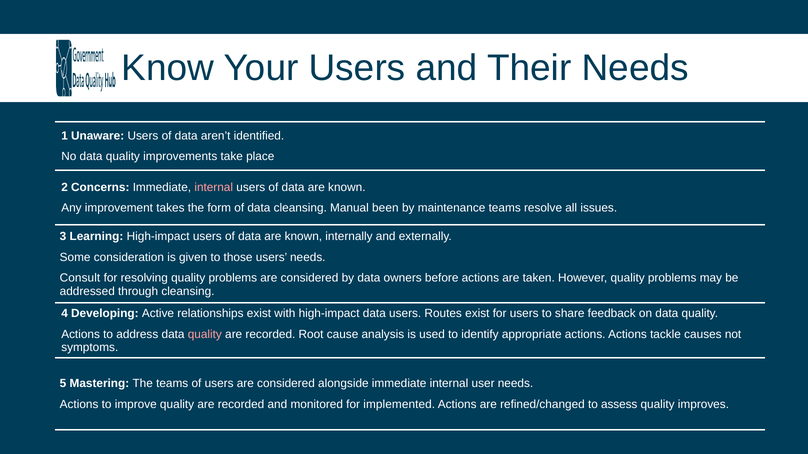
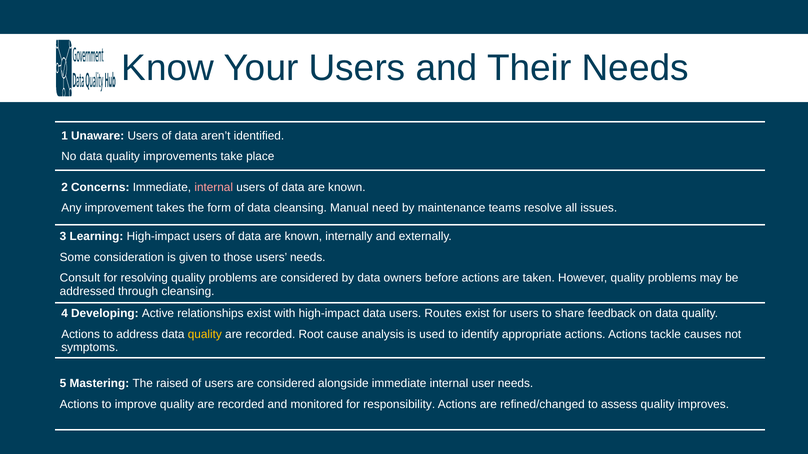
been: been -> need (385, 208)
quality colour: pink -> yellow (205, 335)
The teams: teams -> raised (172, 384)
implemented: implemented -> responsibility (399, 405)
